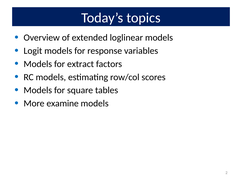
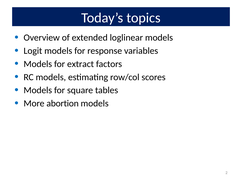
examine: examine -> abortion (63, 104)
